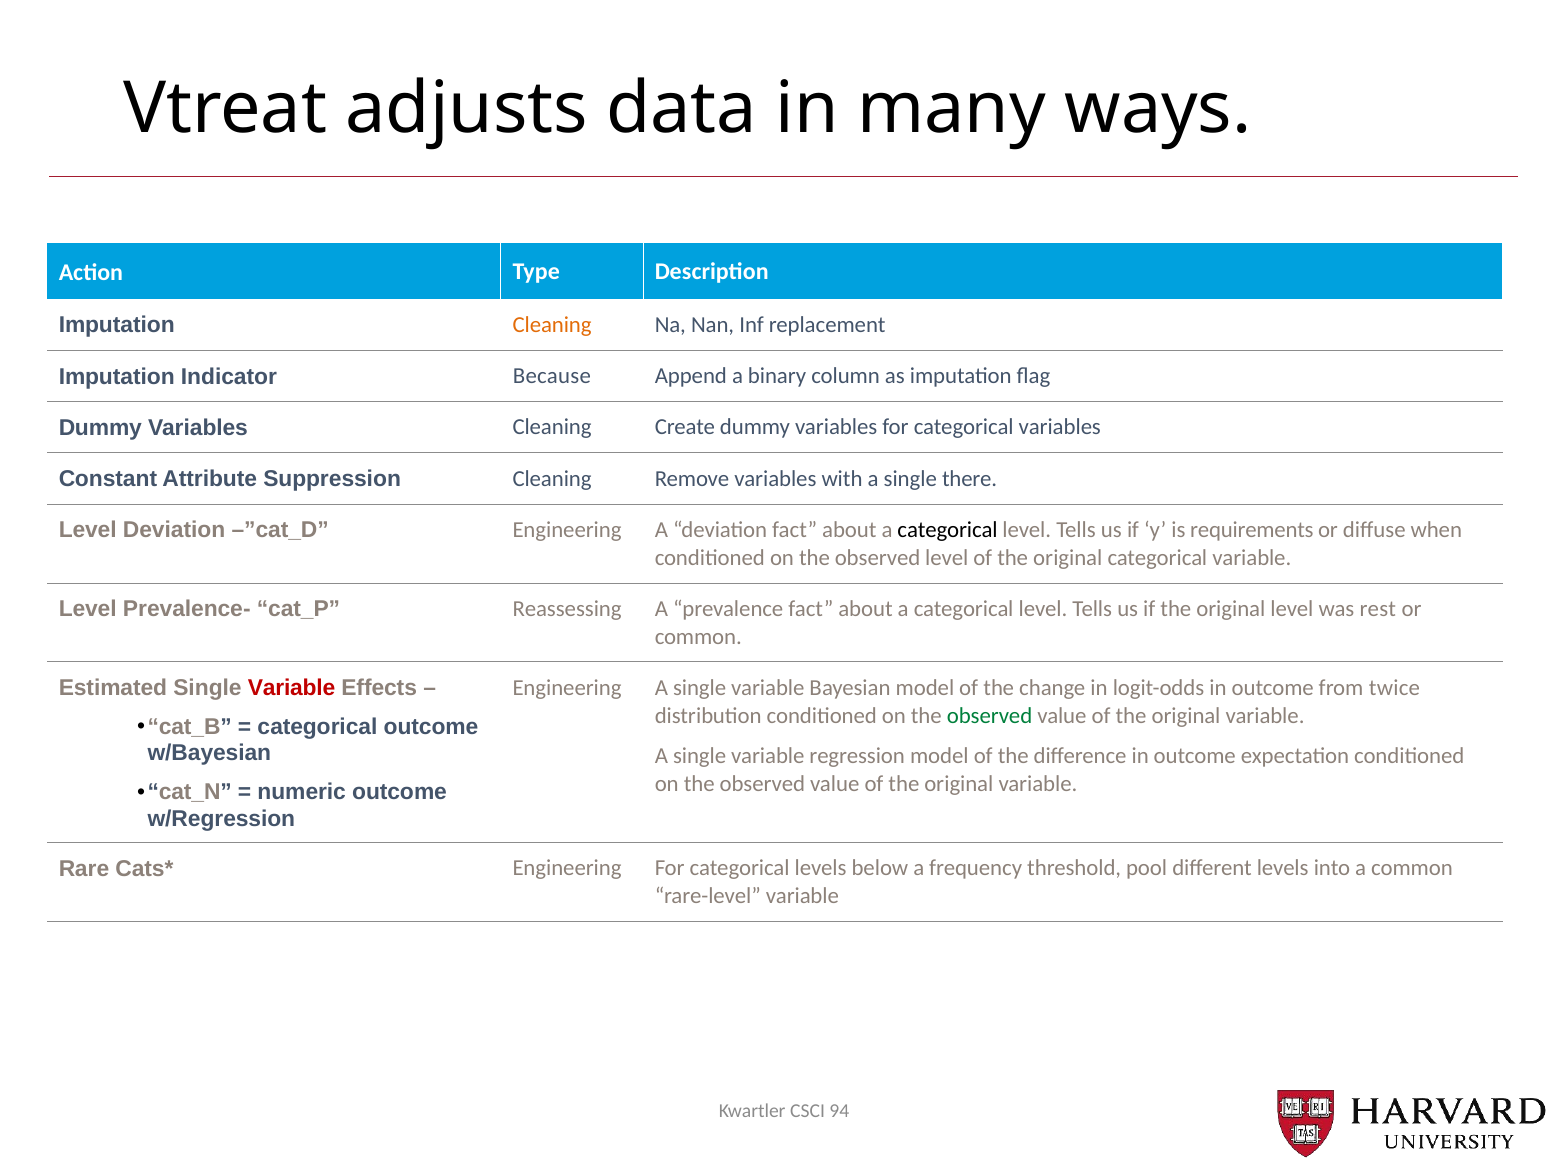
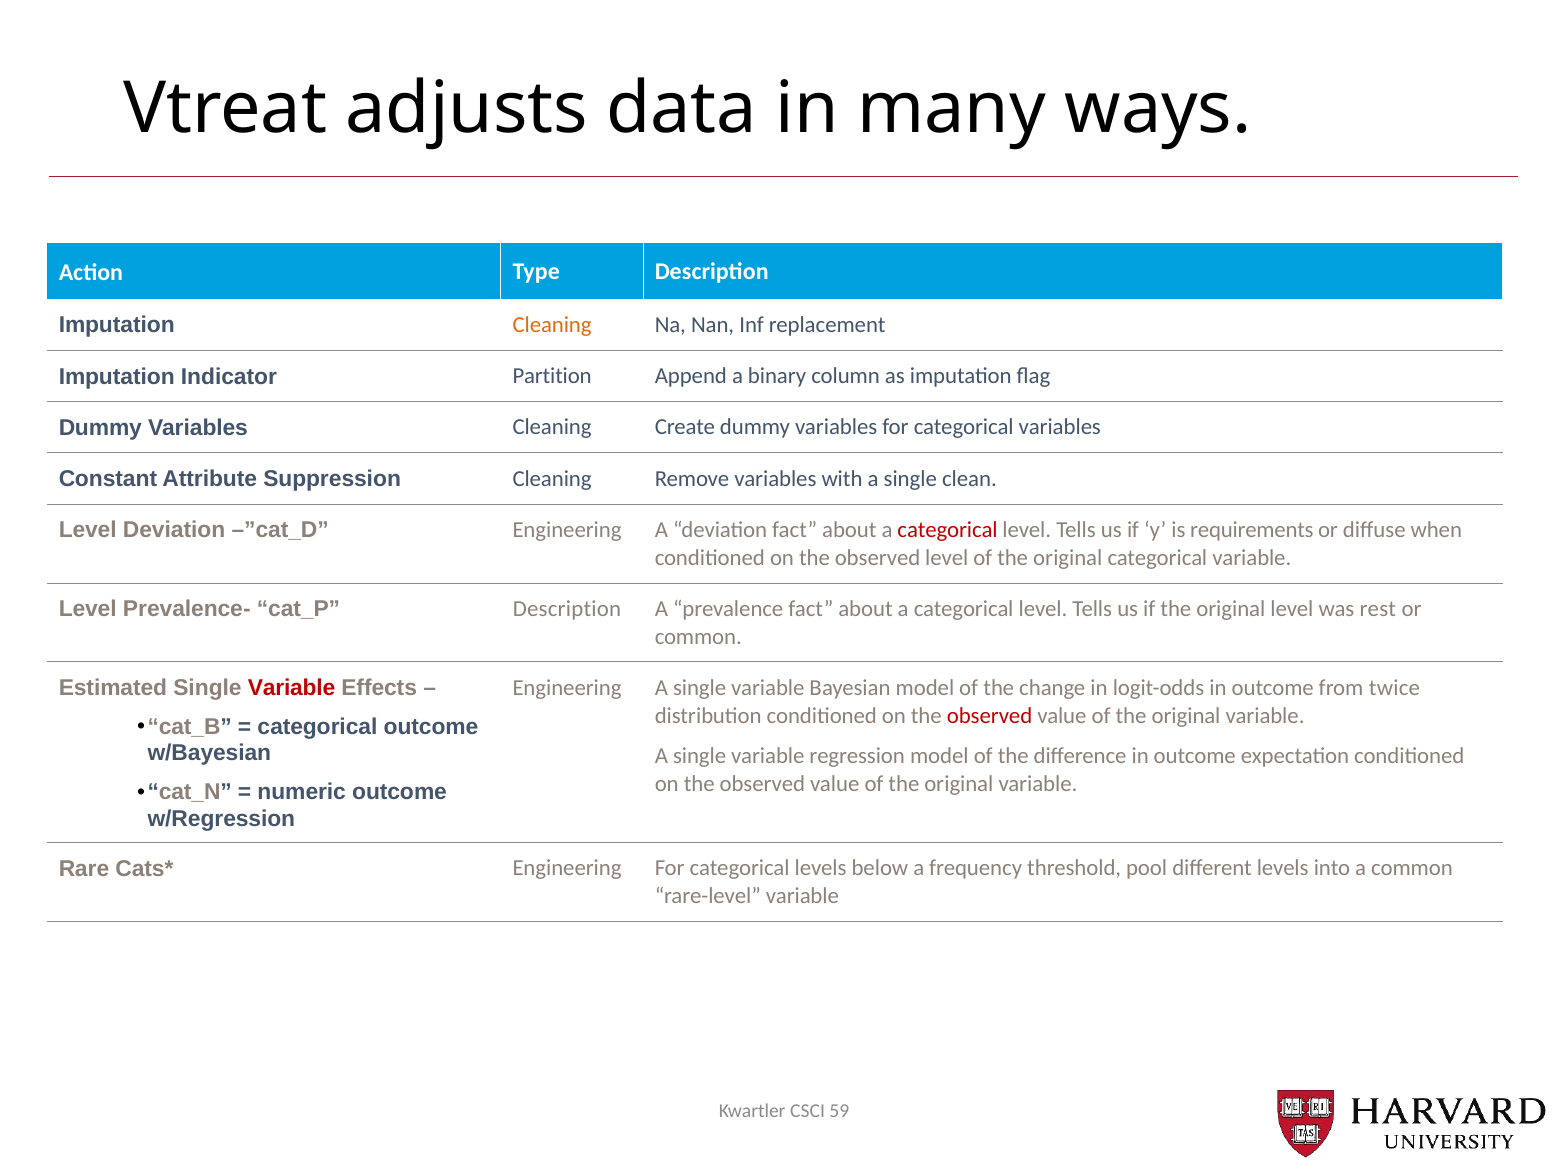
Because: Because -> Partition (552, 376)
there: there -> clean (969, 479)
categorical colour: black -> red (948, 530)
Reassessing: Reassessing -> Description (567, 609)
observed colour: green -> red (990, 716)
94: 94 -> 59 (839, 1111)
